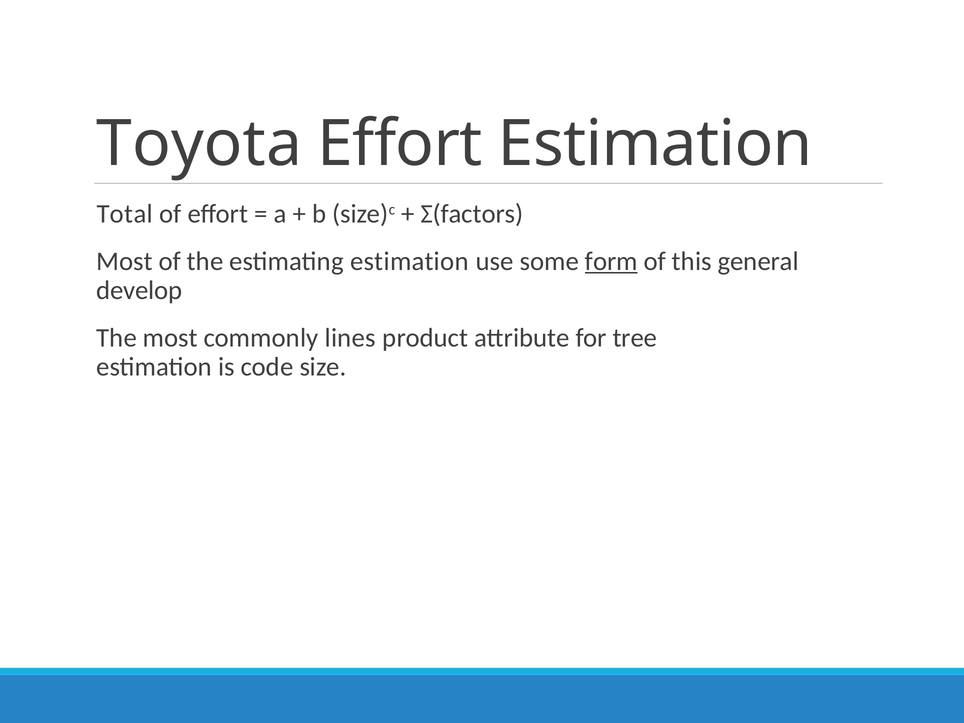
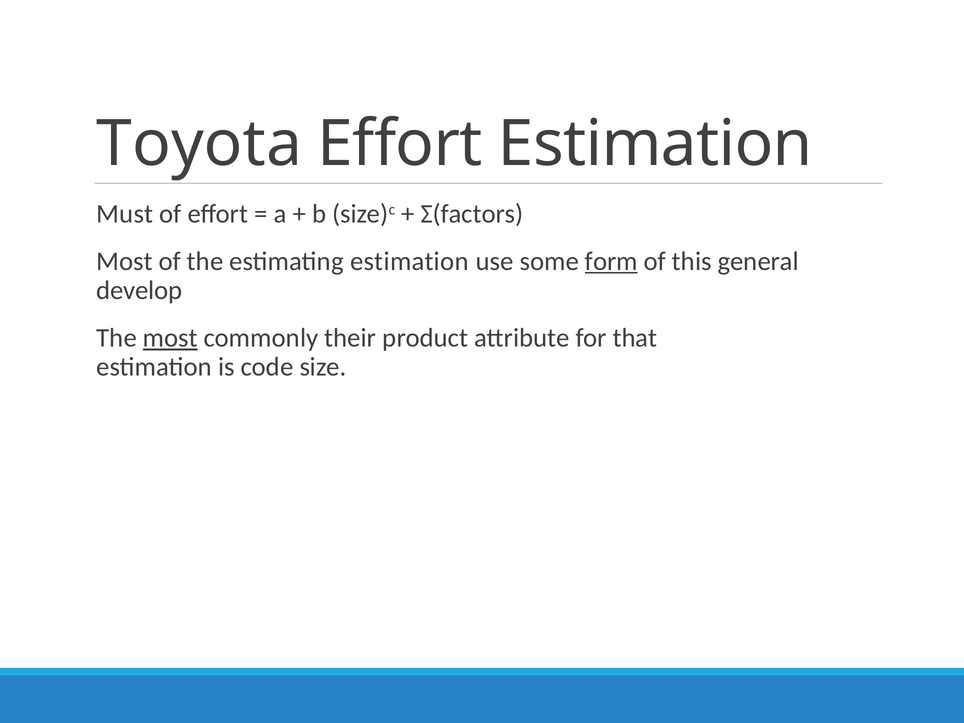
Total: Total -> Must (125, 214)
most underline: none -> present (170, 338)
lines: lines -> their (350, 338)
tree: tree -> that (635, 338)
